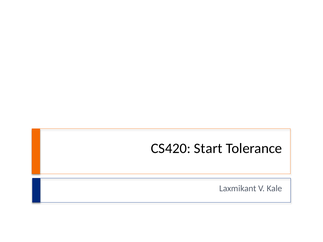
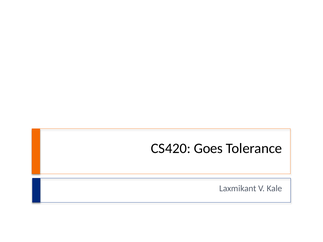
Start: Start -> Goes (208, 148)
